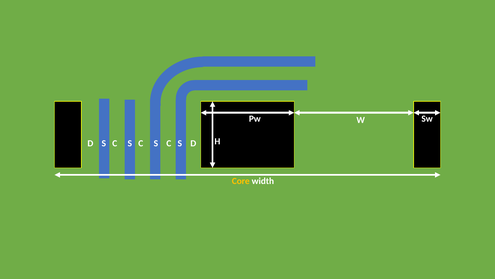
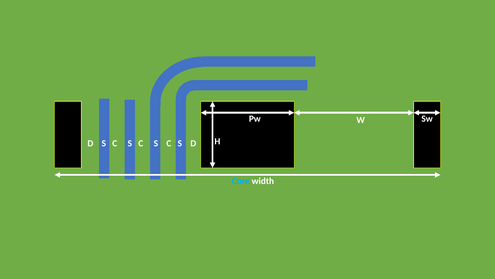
Core colour: yellow -> light blue (241, 181)
